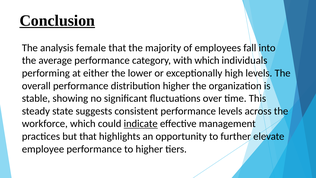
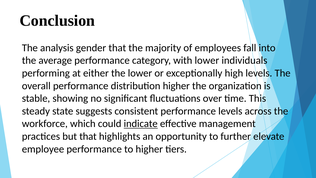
Conclusion underline: present -> none (57, 21)
female: female -> gender (91, 48)
with which: which -> lower (207, 60)
